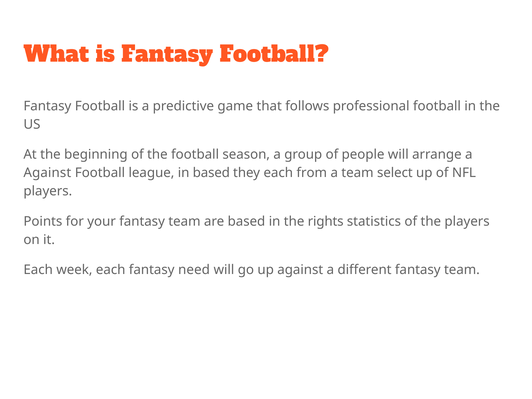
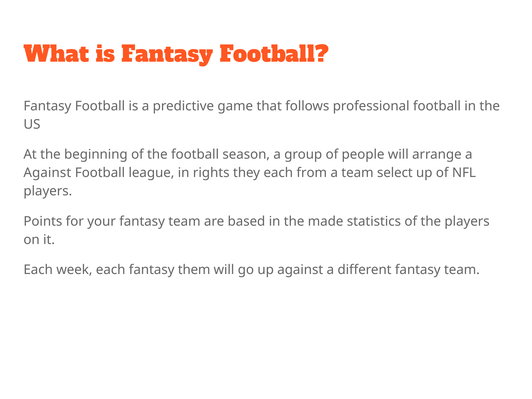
in based: based -> rights (211, 173)
rights: rights -> made (326, 221)
need: need -> them (194, 270)
